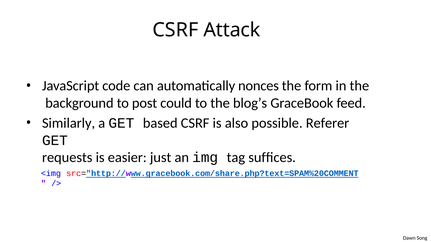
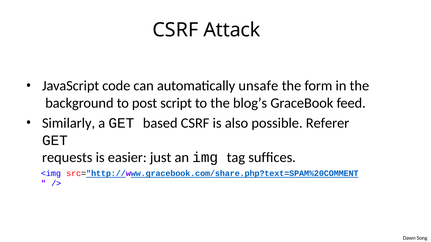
nonces: nonces -> unsafe (258, 86)
could: could -> script (176, 103)
